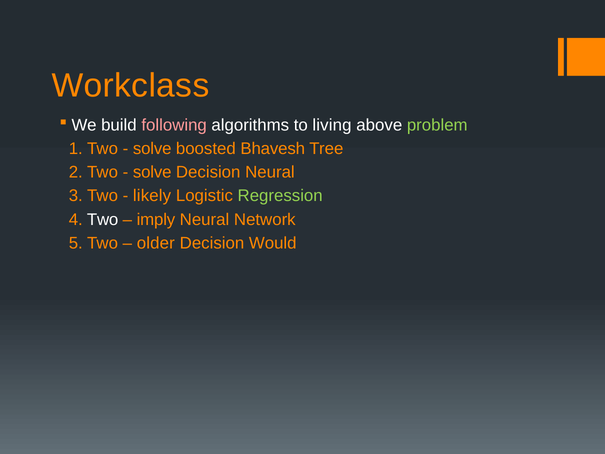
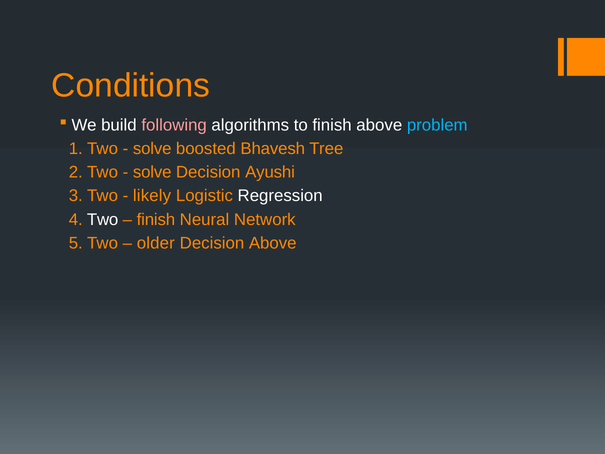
Workclass: Workclass -> Conditions (131, 86)
to living: living -> finish (332, 125)
problem colour: light green -> light blue (437, 125)
Decision Neural: Neural -> Ayushi (270, 172)
Regression colour: light green -> white (280, 196)
imply: imply -> finish (156, 219)
Decision Would: Would -> Above (273, 243)
